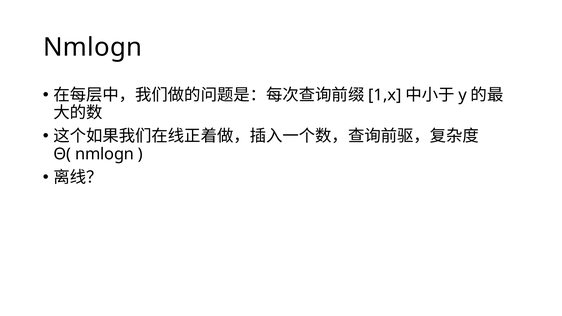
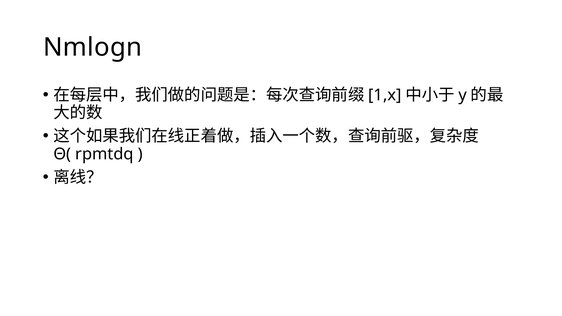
nmlogn: nmlogn -> rpmtdq (104, 154)
